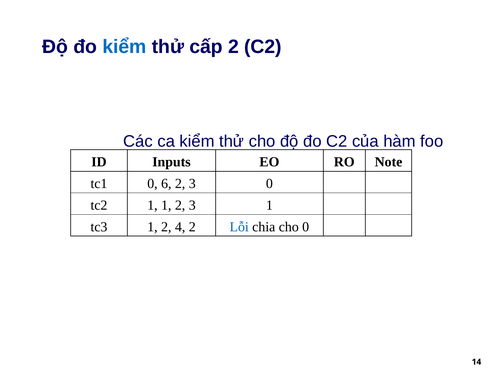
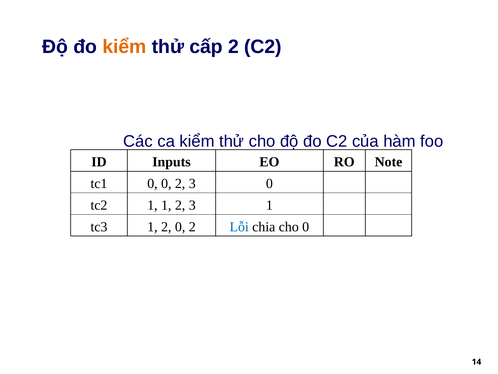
kiểm colour: blue -> orange (124, 47)
0 6: 6 -> 0 (166, 183)
2 4: 4 -> 0 (180, 227)
